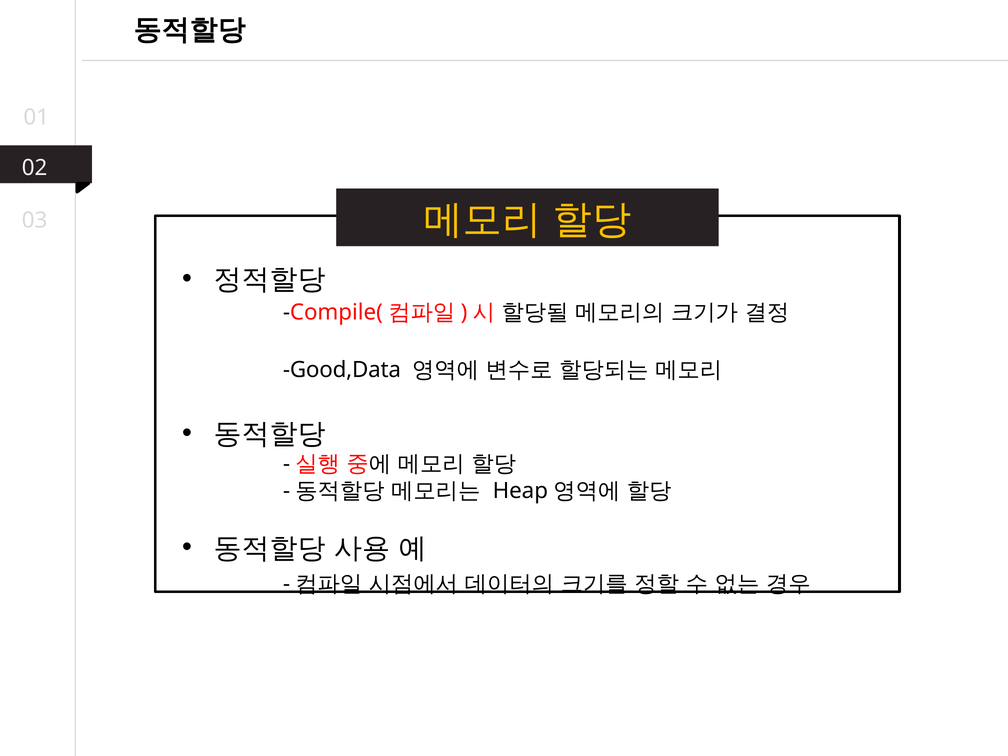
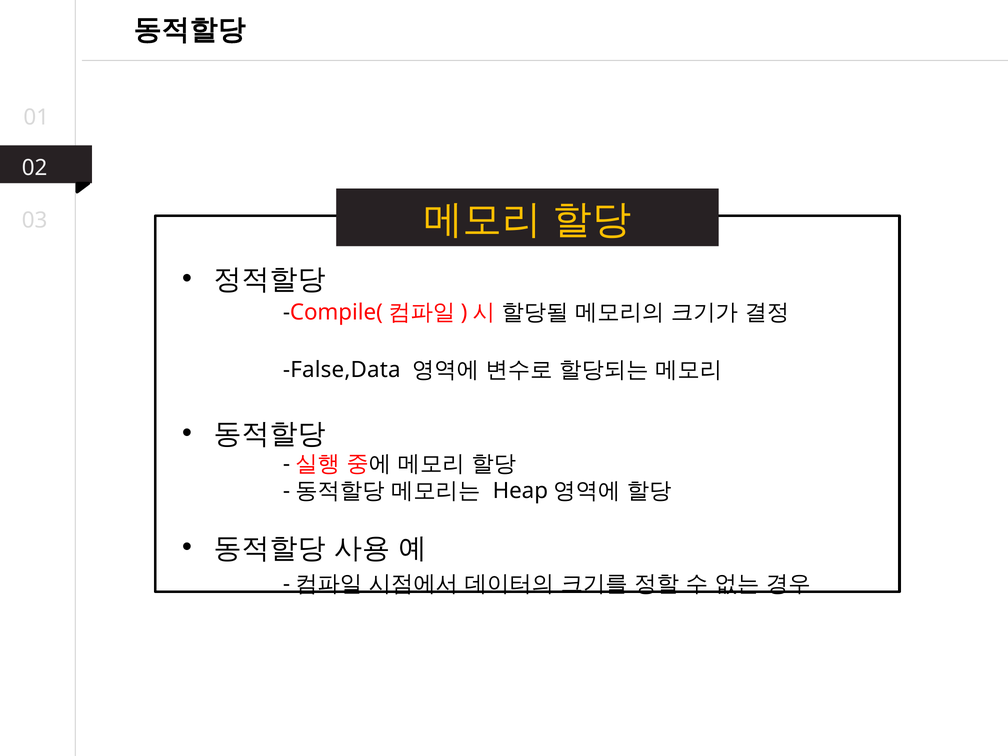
Good,Data: Good,Data -> False,Data (342, 370)
